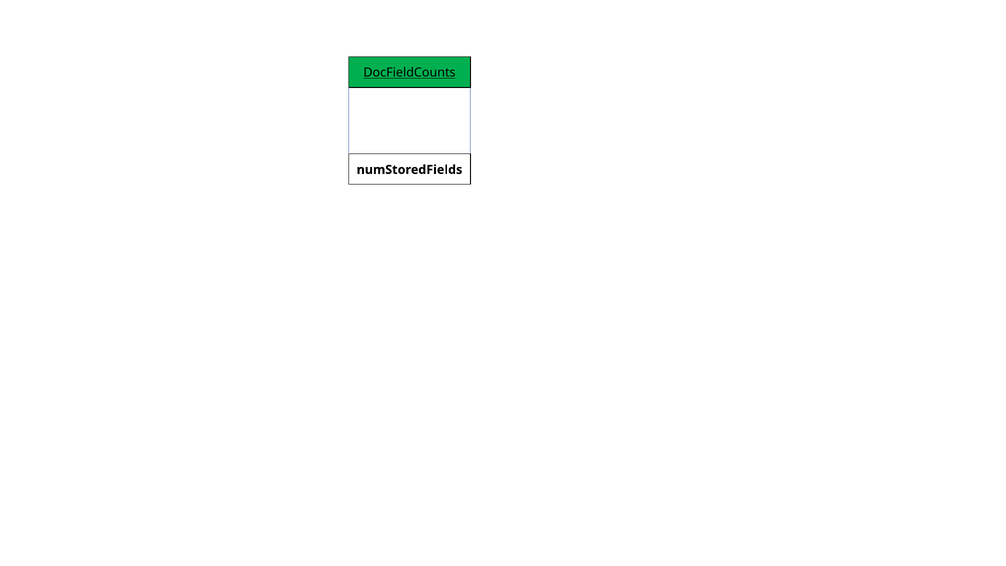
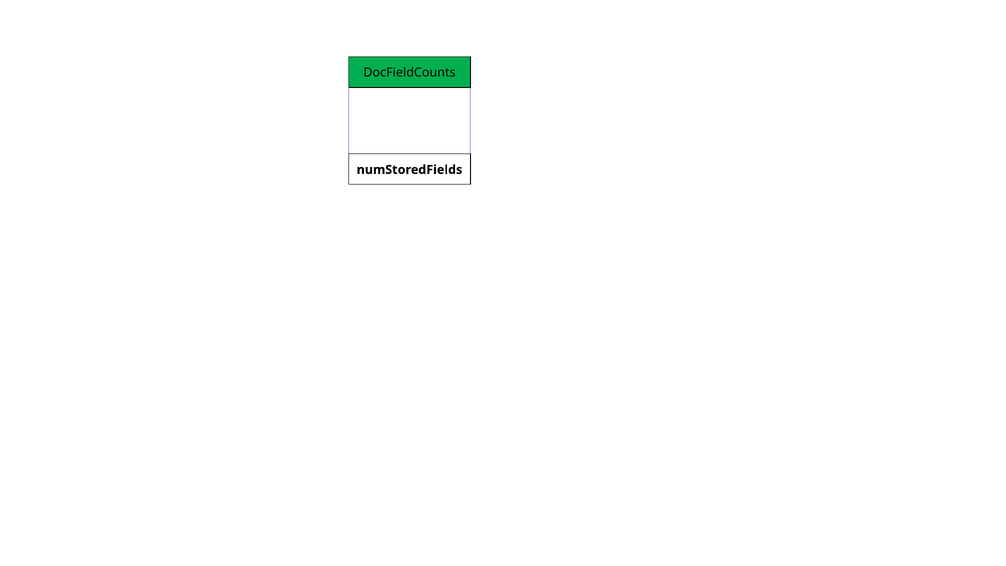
DocFieldCounts underline: present -> none (410, 73)
